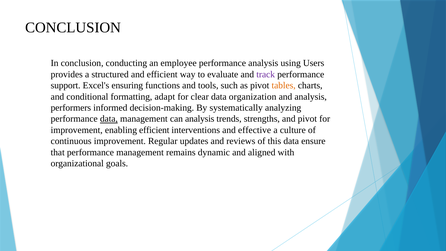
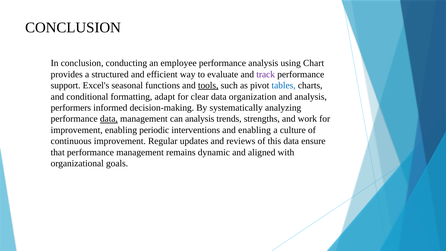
Users: Users -> Chart (314, 63)
ensuring: ensuring -> seasonal (127, 85)
tools underline: none -> present (208, 85)
tables colour: orange -> blue (284, 85)
and pivot: pivot -> work (307, 119)
enabling efficient: efficient -> periodic (154, 130)
and effective: effective -> enabling (255, 130)
